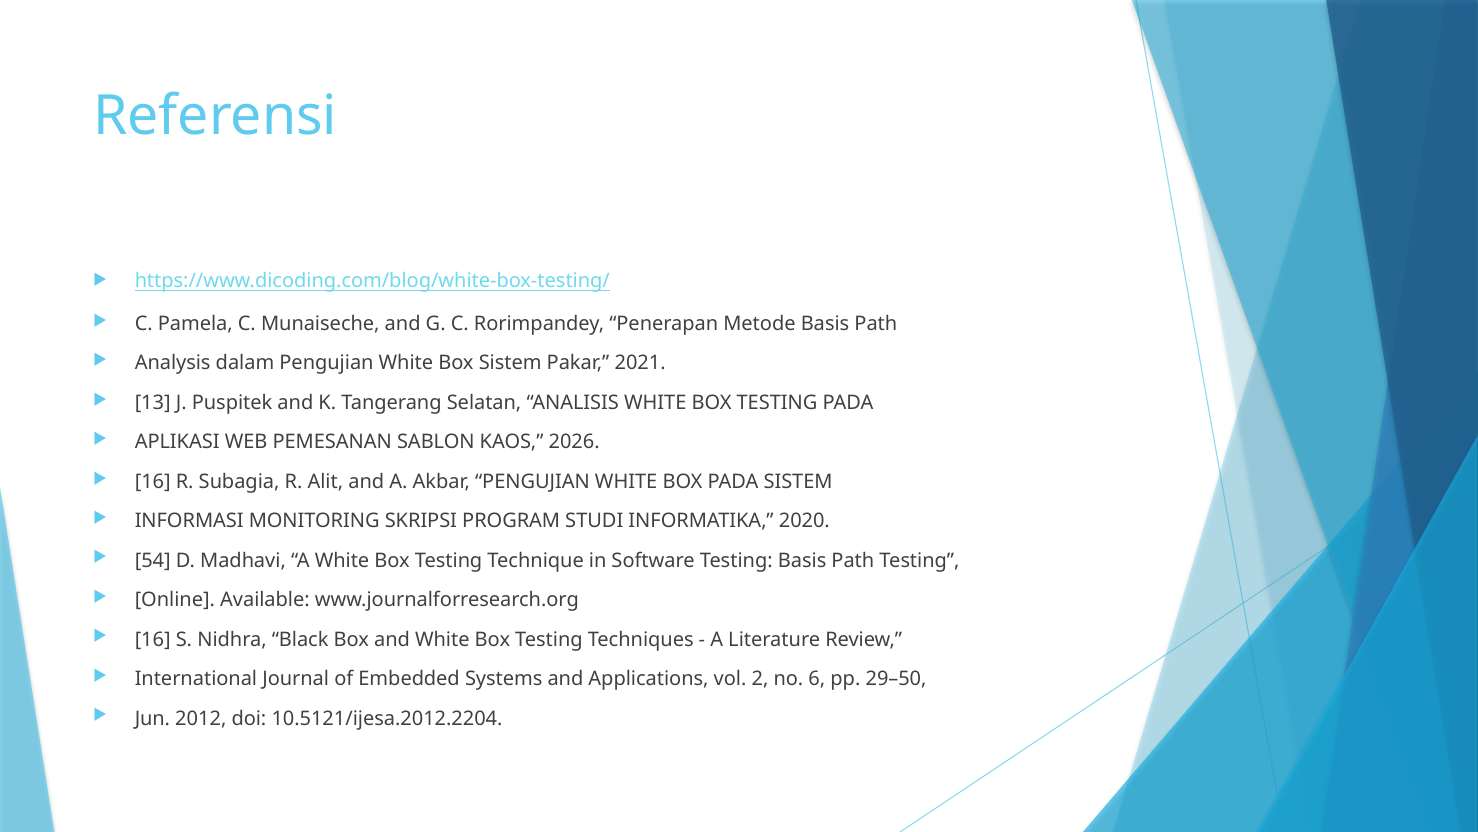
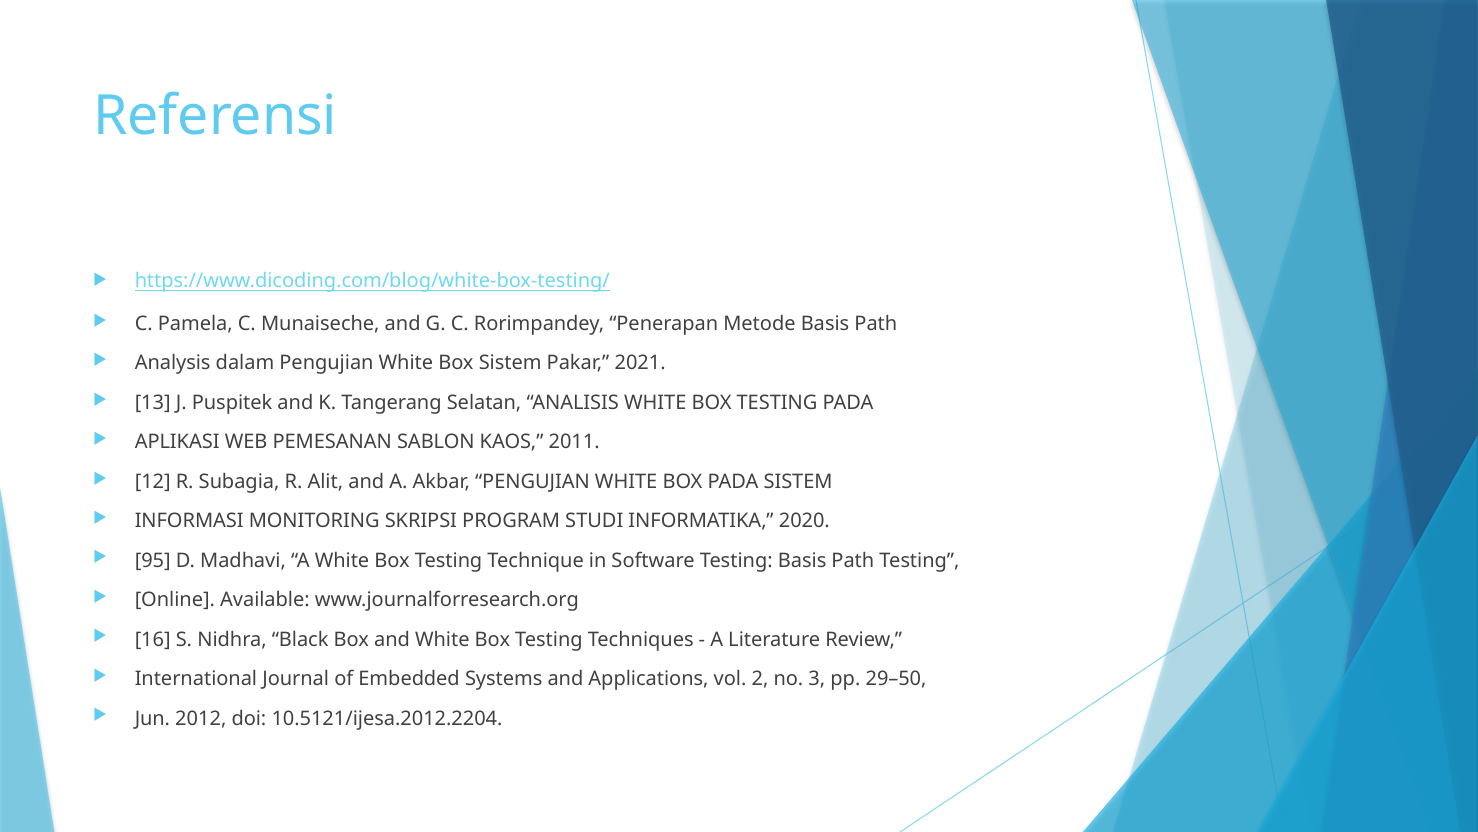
2026: 2026 -> 2011 (574, 442)
16: 16 -> 12 (153, 481)
54: 54 -> 95 (153, 560)
6: 6 -> 3 (817, 679)
